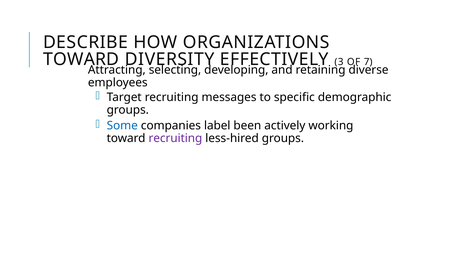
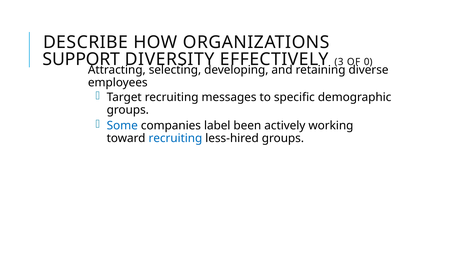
TOWARD: TOWARD -> SUPPORT (81, 59)
7: 7 -> 0 (368, 62)
recruiting colour: purple -> blue (175, 138)
